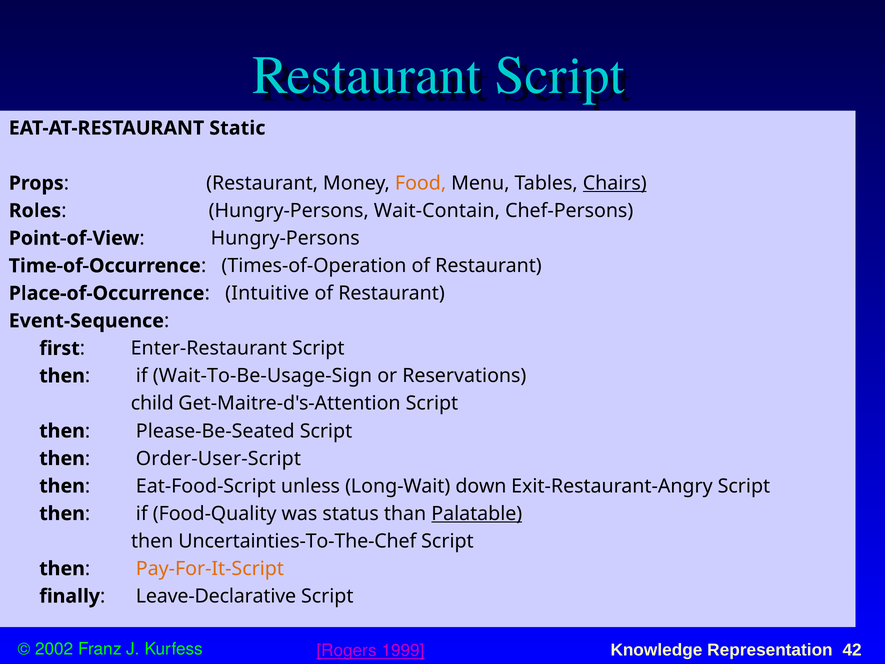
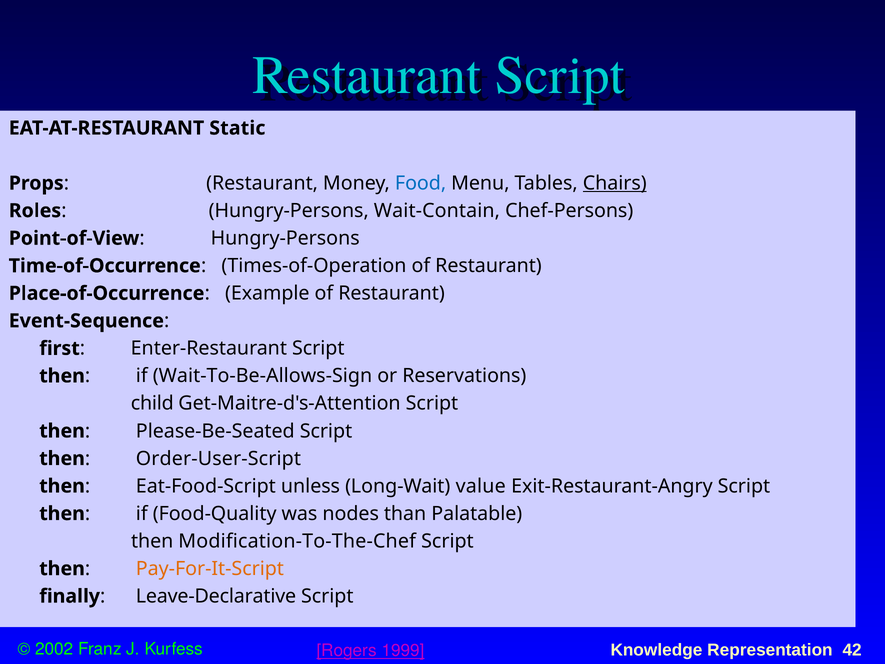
Food colour: orange -> blue (421, 183)
Intuitive: Intuitive -> Example (267, 293)
Wait-To-Be-Usage-Sign: Wait-To-Be-Usage-Sign -> Wait-To-Be-Allows-Sign (262, 376)
down: down -> value (481, 486)
status: status -> nodes (351, 513)
Palatable underline: present -> none (477, 513)
Uncertainties-To-The-Chef: Uncertainties-To-The-Chef -> Modification-To-The-Chef (297, 541)
